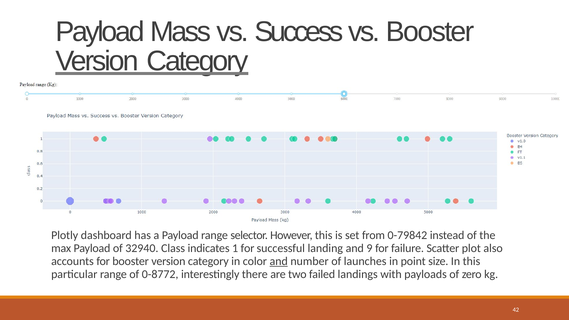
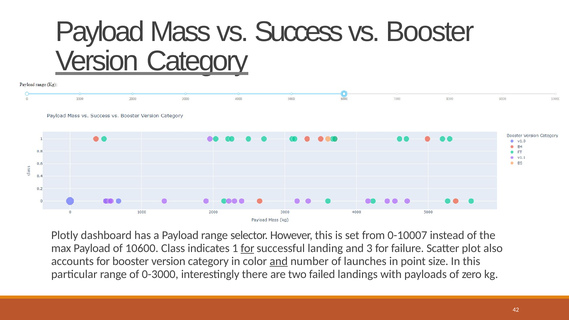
0-79842: 0-79842 -> 0-10007 (407, 235)
32940: 32940 -> 10600 (142, 248)
for underline: none -> present (248, 248)
9: 9 -> 3 (369, 248)
0-8772: 0-8772 -> 0-3000 (160, 274)
